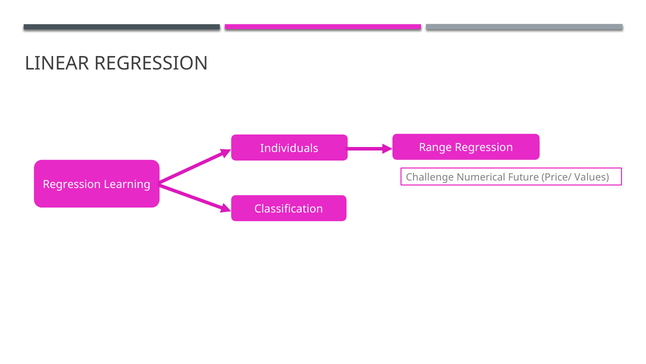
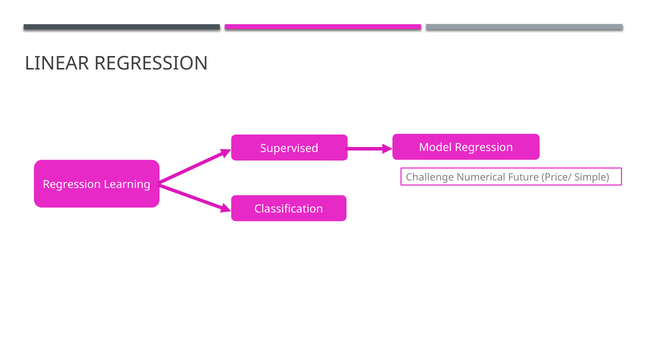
Range: Range -> Model (435, 147)
Individuals: Individuals -> Supervised (289, 148)
Values: Values -> Simple (592, 177)
